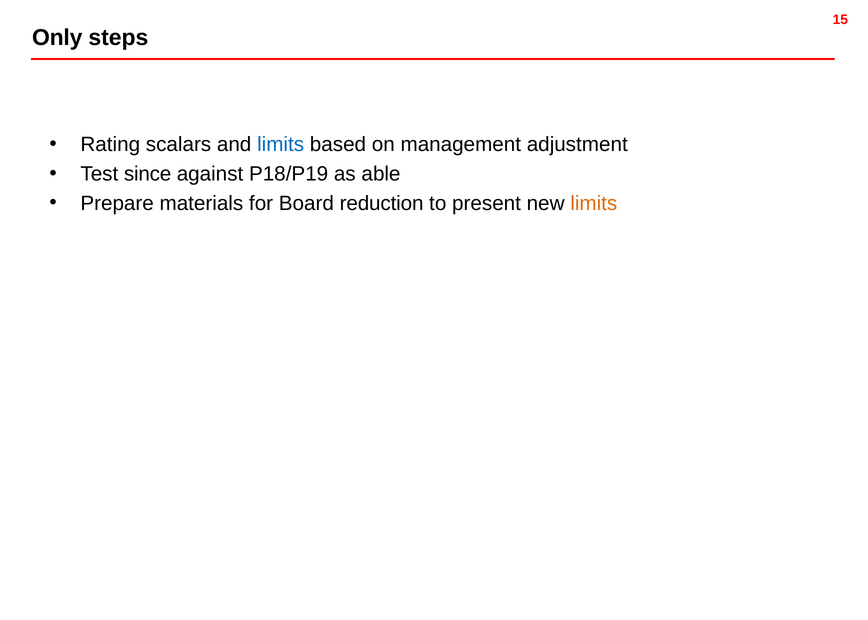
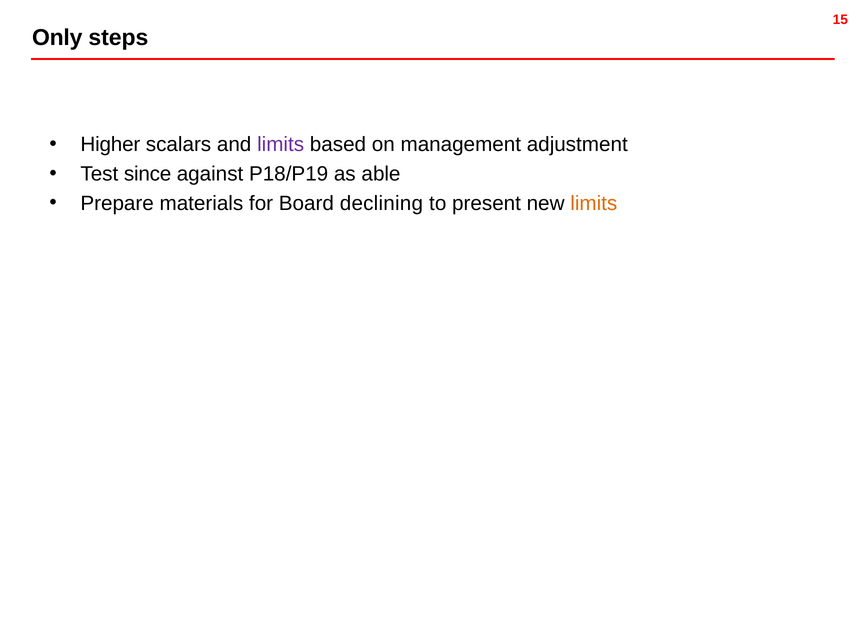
Rating: Rating -> Higher (110, 144)
limits colour: blue -> purple (281, 144)
reduction: reduction -> declining (381, 203)
